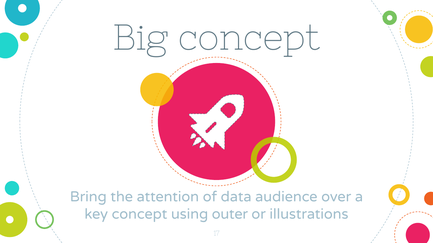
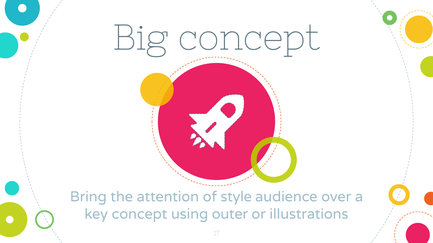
data: data -> style (236, 197)
